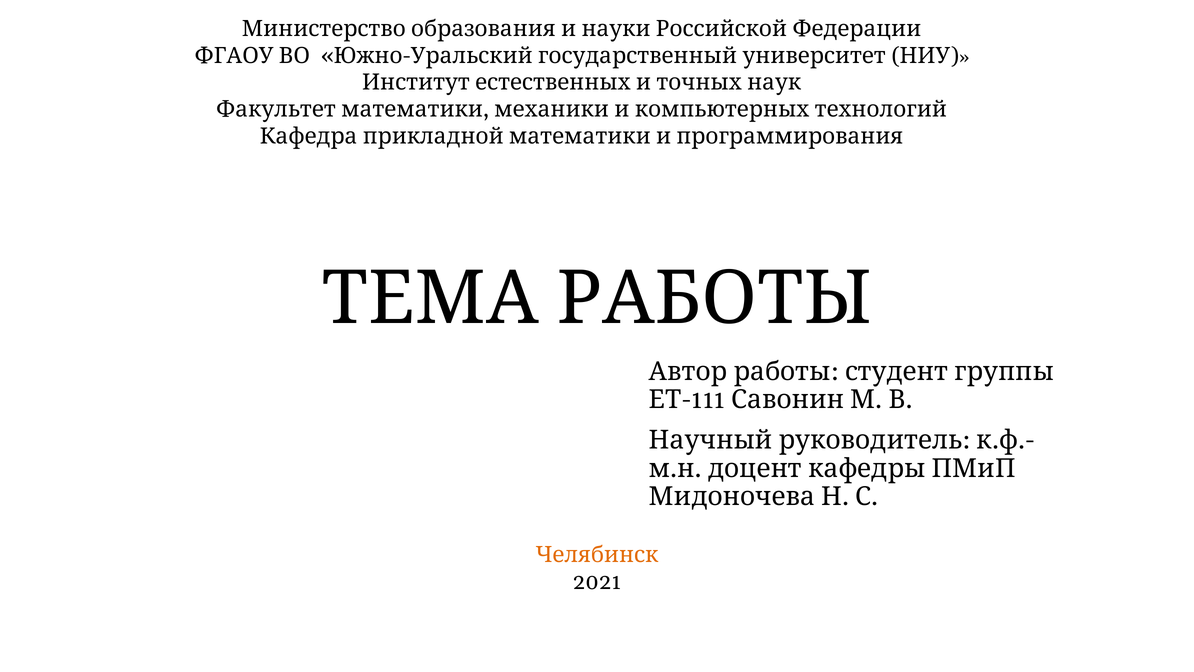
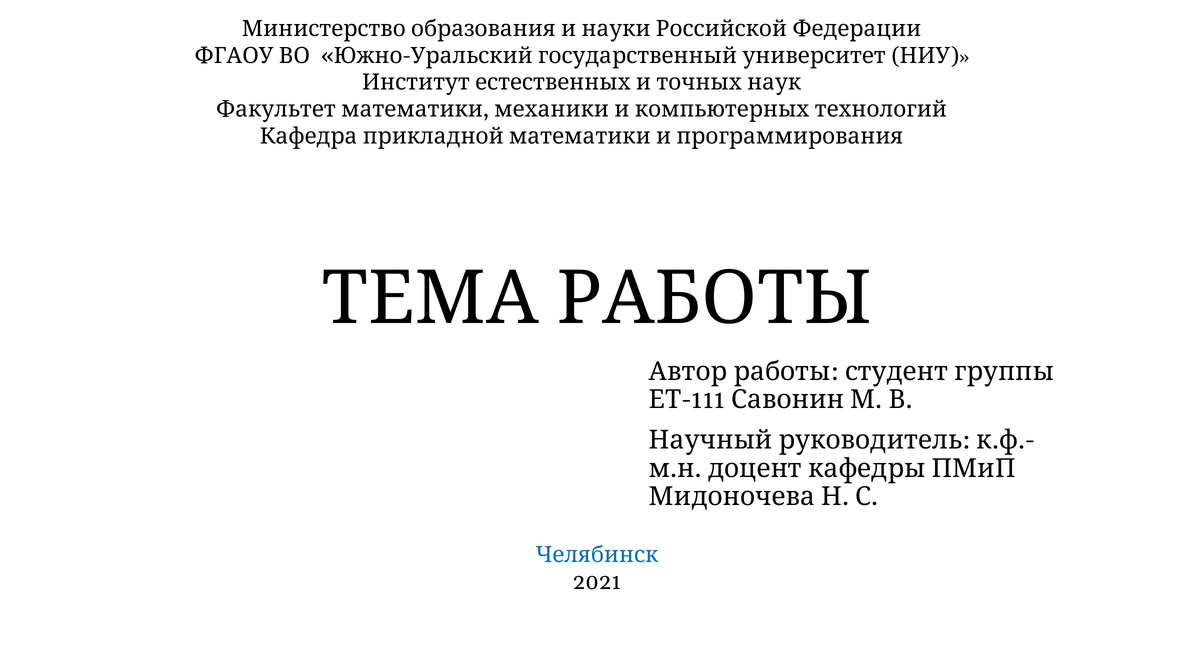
Челябинск colour: orange -> blue (597, 555)
